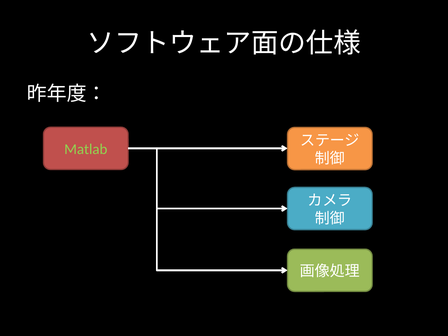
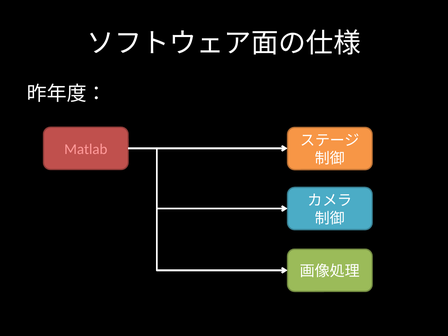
Matlab colour: light green -> pink (86, 149)
